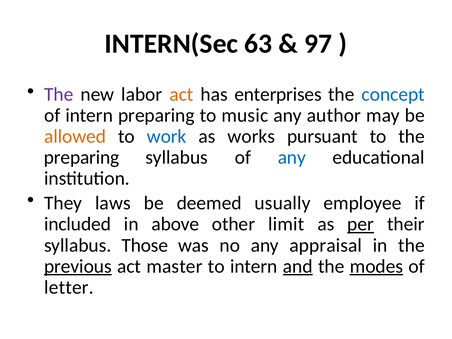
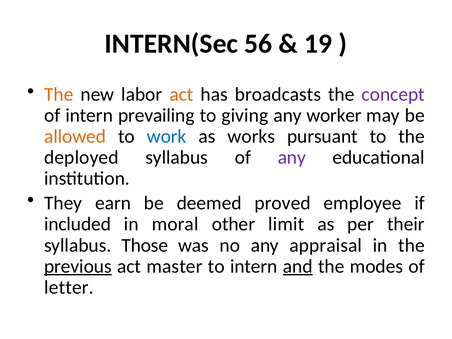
63: 63 -> 56 (258, 44)
97: 97 -> 19 (318, 44)
The colour: purple -> orange (59, 94)
enterprises: enterprises -> broadcasts (278, 94)
concept colour: blue -> purple (393, 94)
intern preparing: preparing -> prevailing (156, 115)
music: music -> giving (245, 115)
author: author -> worker (334, 115)
preparing: preparing -> deployed (81, 158)
any colour: blue -> purple (292, 158)
laws: laws -> earn (113, 203)
usually: usually -> proved (283, 203)
above: above -> moral (175, 224)
per underline: present -> none (361, 224)
modes underline: present -> none (376, 266)
